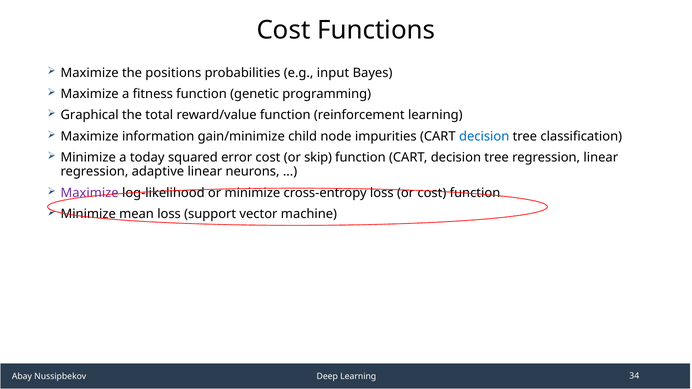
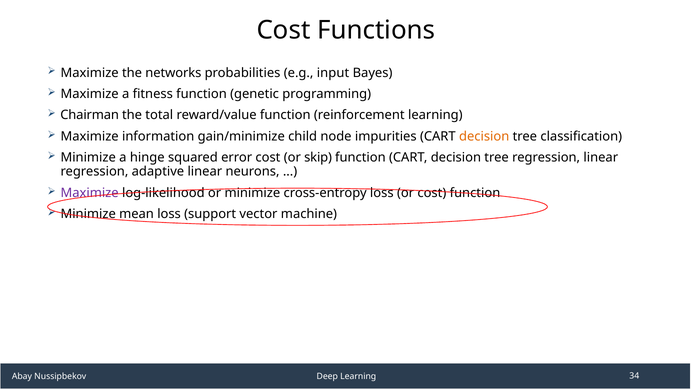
positions: positions -> networks (173, 73)
Graphical: Graphical -> Chairman (90, 115)
decision colour: blue -> orange (484, 136)
today: today -> hinge (147, 158)
